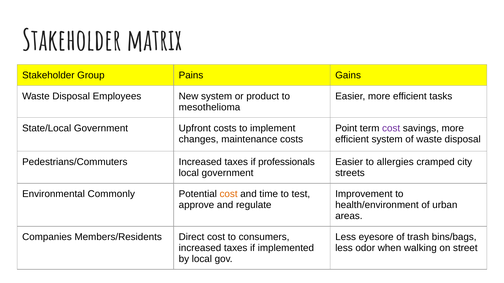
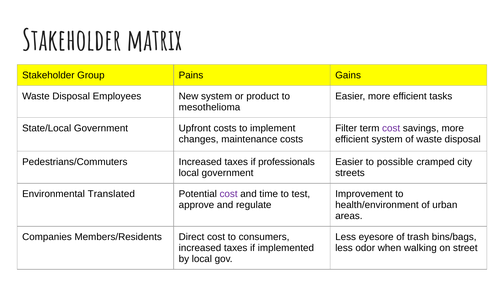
Point: Point -> Filter (346, 128)
allergies: allergies -> possible (395, 162)
Commonly: Commonly -> Translated (111, 194)
cost colour: orange -> purple (229, 194)
